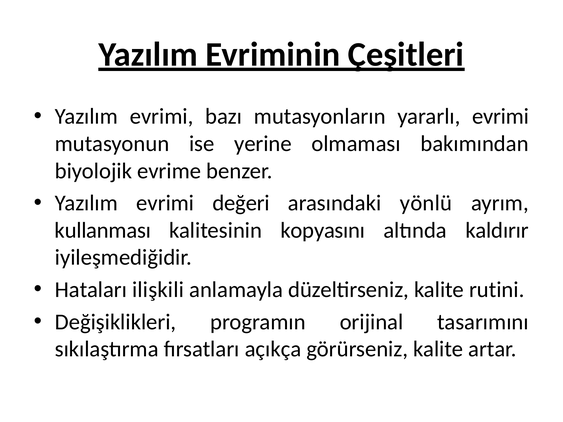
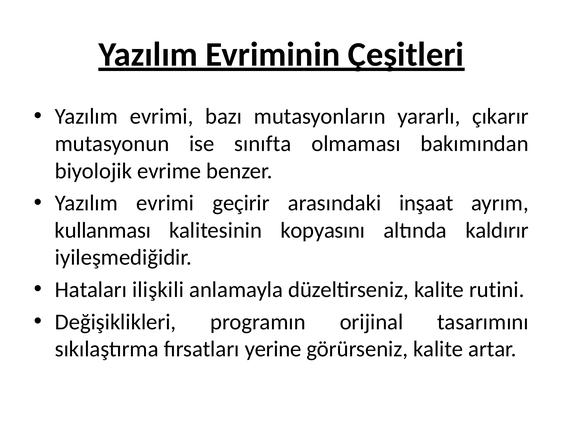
yararlı evrimi: evrimi -> çıkarır (500, 117)
yerine: yerine -> sınıfta (263, 144)
değeri: değeri -> geçirir (241, 203)
yönlü: yönlü -> inşaat (426, 203)
açıkça: açıkça -> yerine (273, 349)
